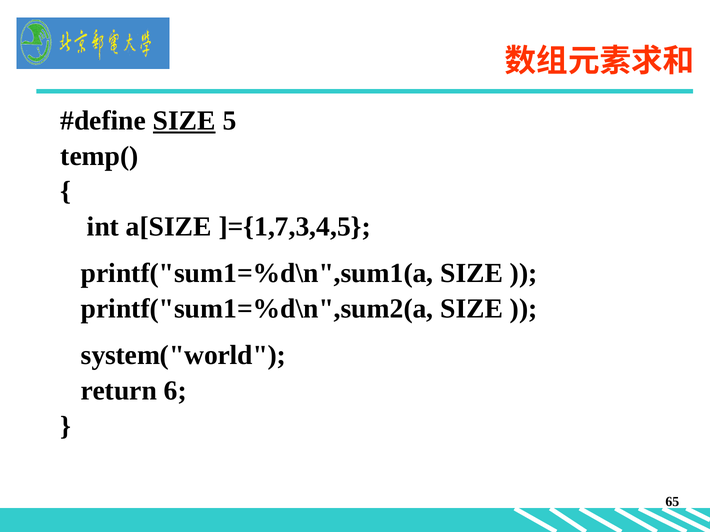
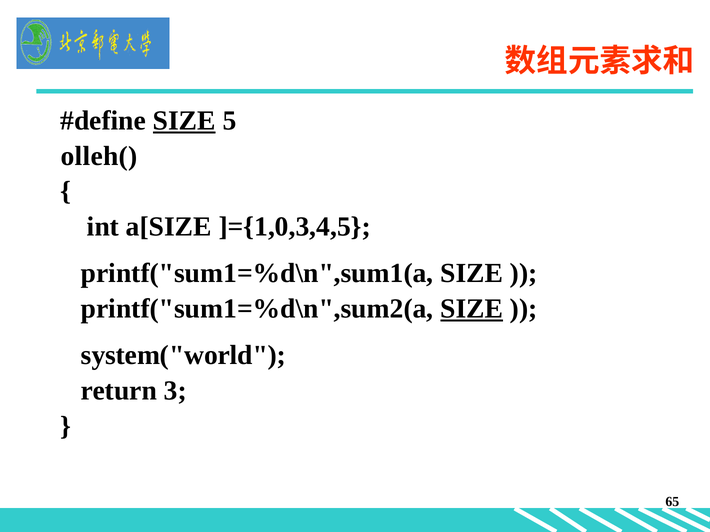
temp(: temp( -> olleh( (99, 156)
]={1,7,3,4,5: ]={1,7,3,4,5 -> ]={1,0,3,4,5 (295, 227)
SIZE underline: none -> present (472, 309)
6: 6 -> 3 (175, 391)
